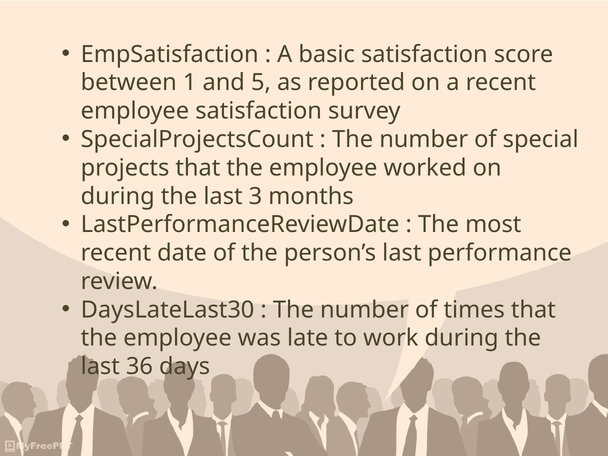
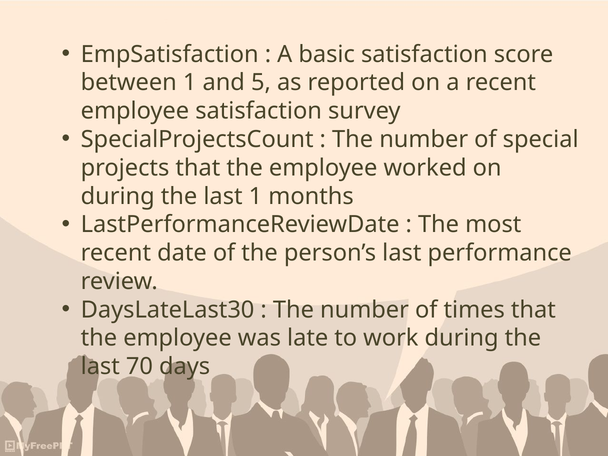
last 3: 3 -> 1 (255, 196)
36: 36 -> 70 (139, 367)
